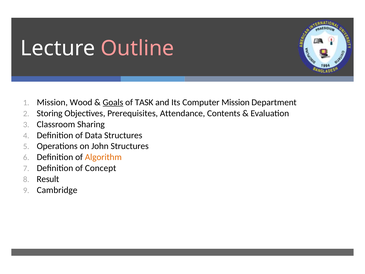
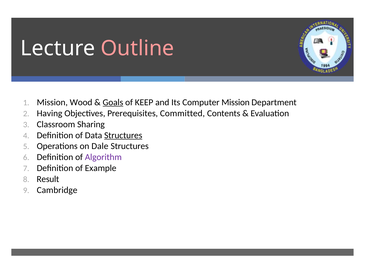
TASK: TASK -> KEEP (144, 102)
Storing: Storing -> Having (50, 113)
Attendance: Attendance -> Committed (182, 113)
Structures underline: none -> present (123, 135)
John: John -> Dale (100, 146)
Algorithm colour: orange -> purple (103, 157)
Concept: Concept -> Example (101, 168)
